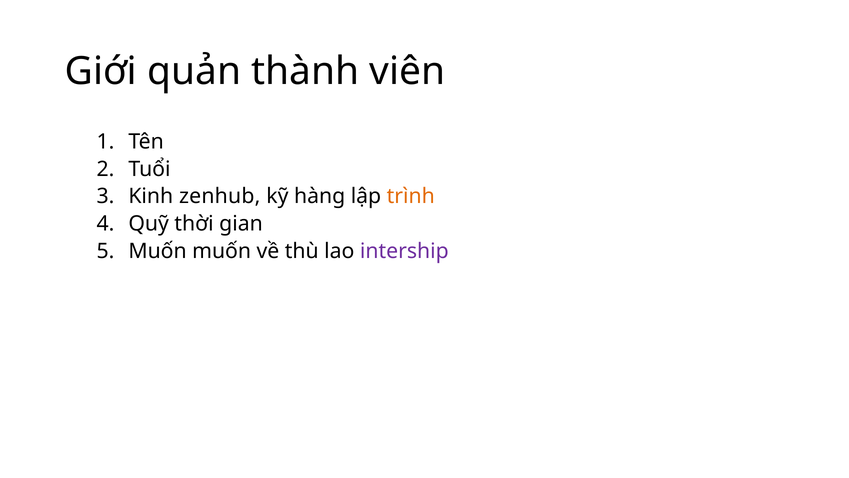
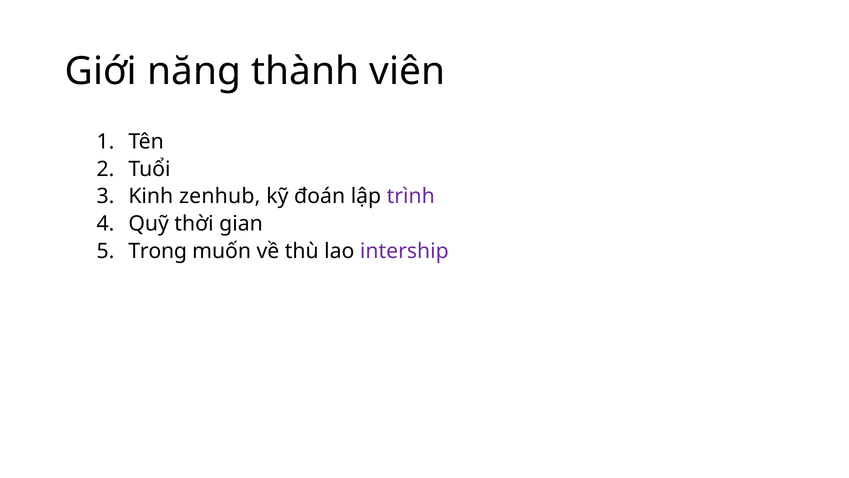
quản: quản -> năng (194, 71)
hàng: hàng -> đoán (320, 196)
trình colour: orange -> purple (411, 196)
Muốn: Muốn -> Trong (158, 251)
